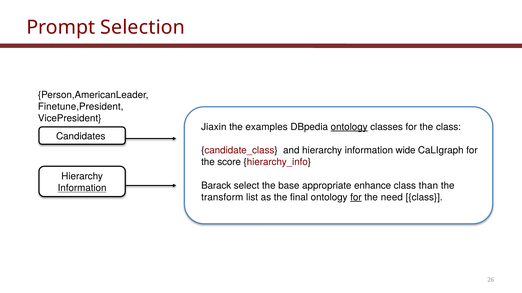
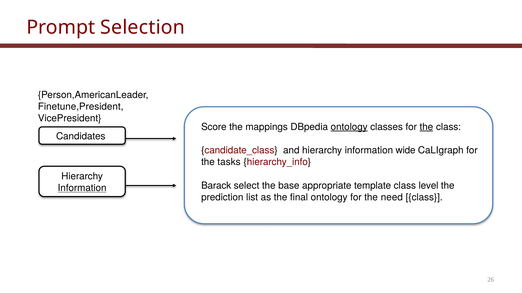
Jiaxin: Jiaxin -> Score (214, 127)
examples: examples -> mappings (267, 127)
the underline: none -> present (426, 127)
score: score -> tasks (229, 162)
enhance: enhance -> template (373, 186)
than: than -> level (428, 186)
transform: transform -> prediction (222, 198)
for underline: present -> none (356, 198)
